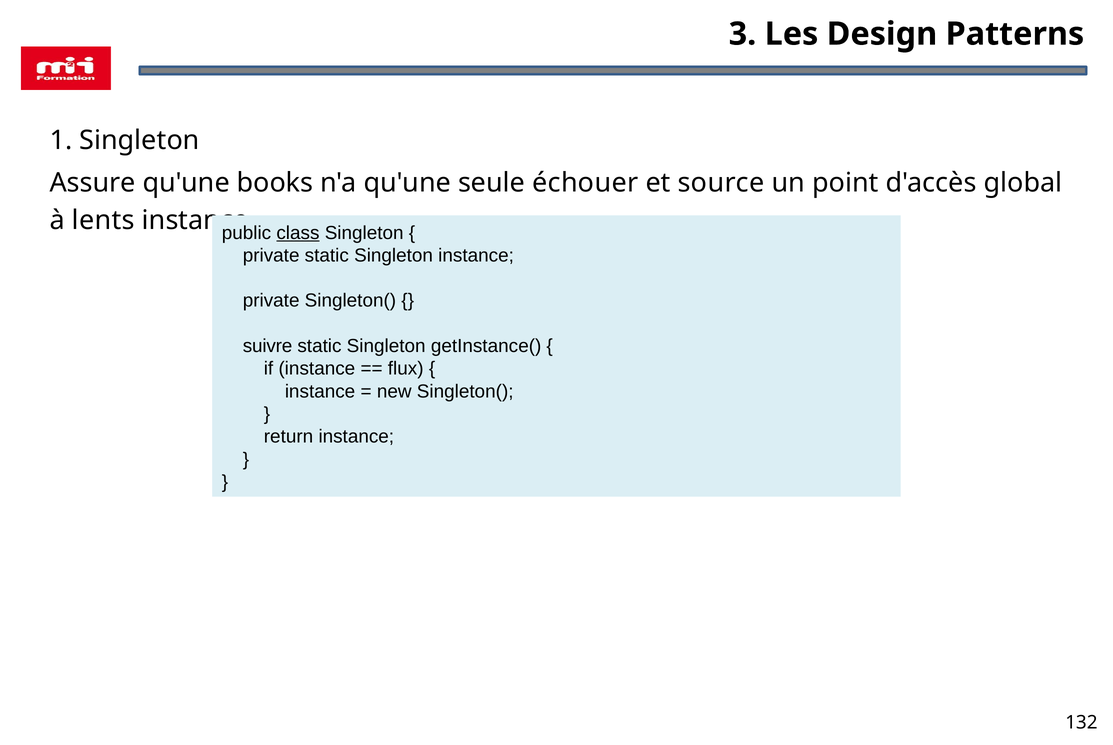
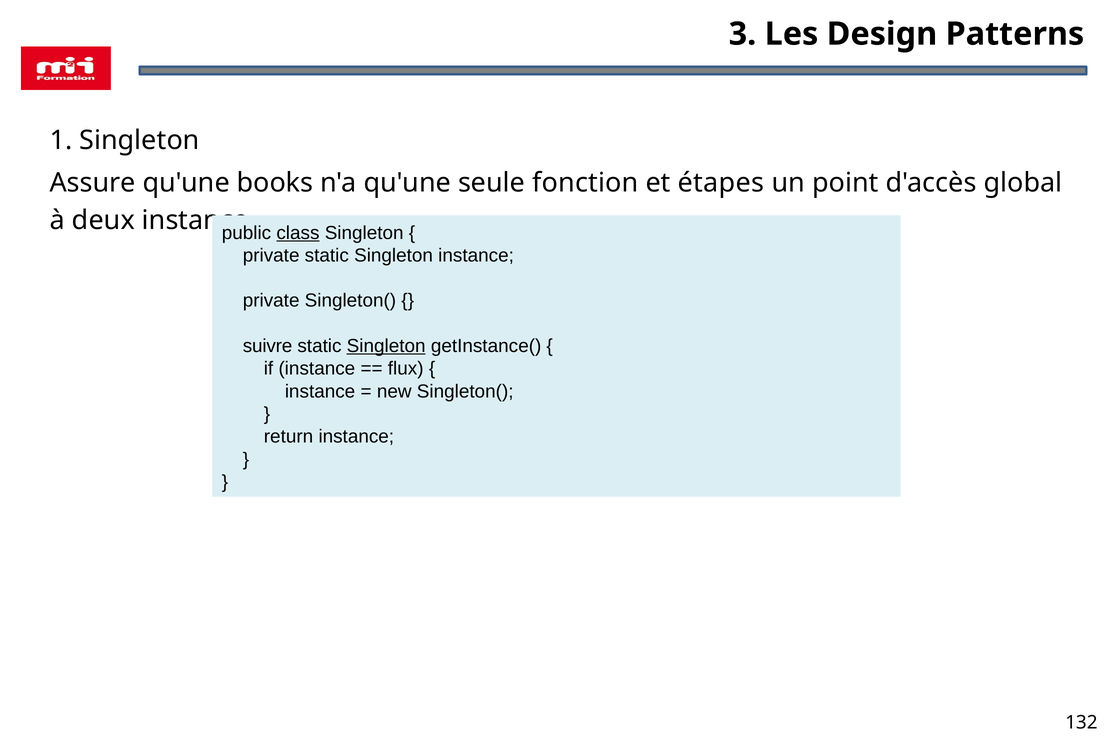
échouer: échouer -> fonction (585, 183)
source: source -> étapes (721, 183)
lents: lents -> deux (103, 220)
Singleton underline: none -> present (386, 346)
